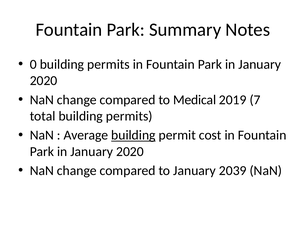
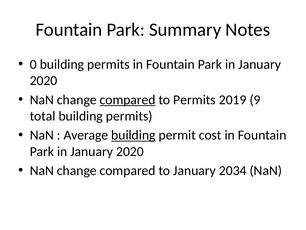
compared underline: none -> present (128, 100)
to Medical: Medical -> Permits (195, 100)
7: 7 -> 9 (255, 100)
2039: 2039 -> 2034 (233, 170)
